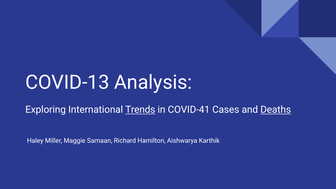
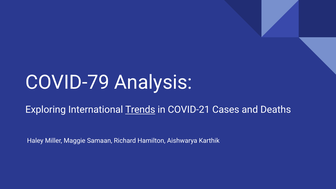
COVID-13: COVID-13 -> COVID-79 (67, 82)
COVID-41: COVID-41 -> COVID-21 (189, 110)
Deaths underline: present -> none (276, 110)
